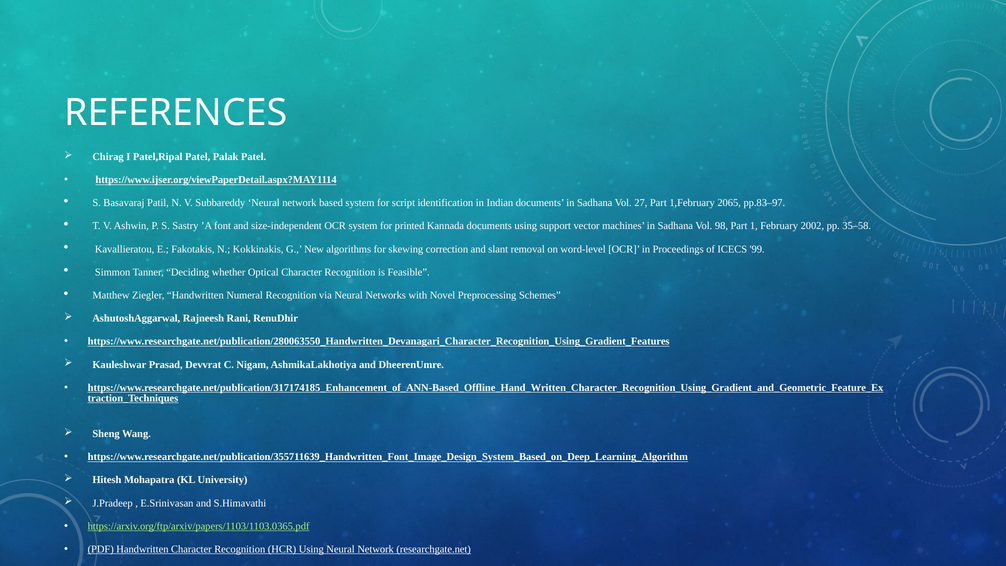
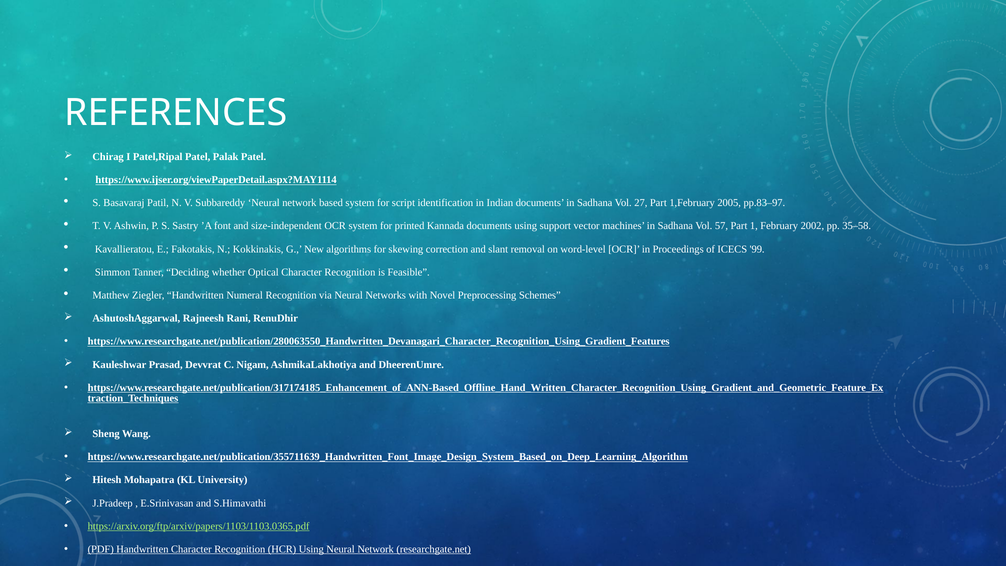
2065: 2065 -> 2005 (729, 203)
98: 98 -> 57 (721, 226)
